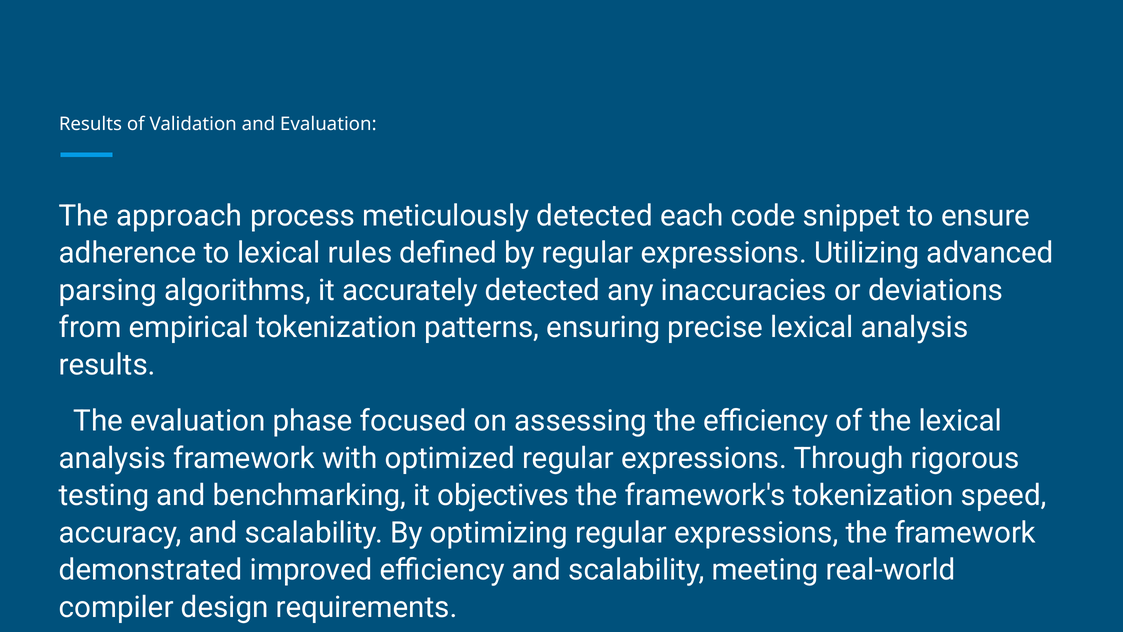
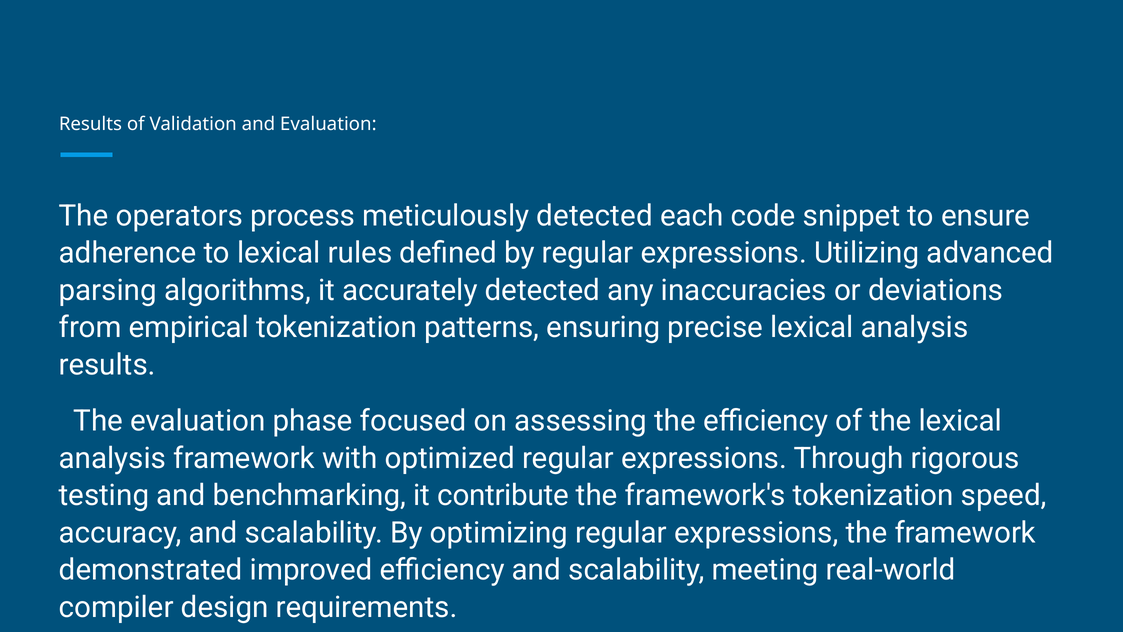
approach: approach -> operators (179, 216)
objectives: objectives -> contribute (503, 495)
